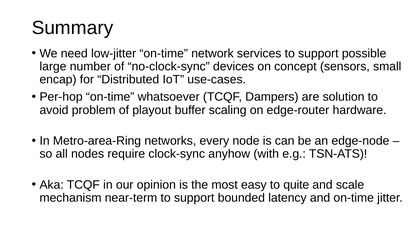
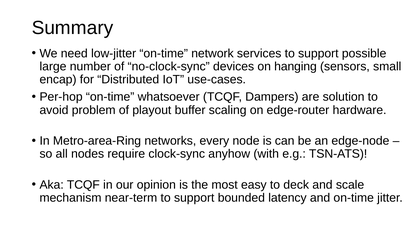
concept: concept -> hanging (296, 66)
quite: quite -> deck (296, 185)
